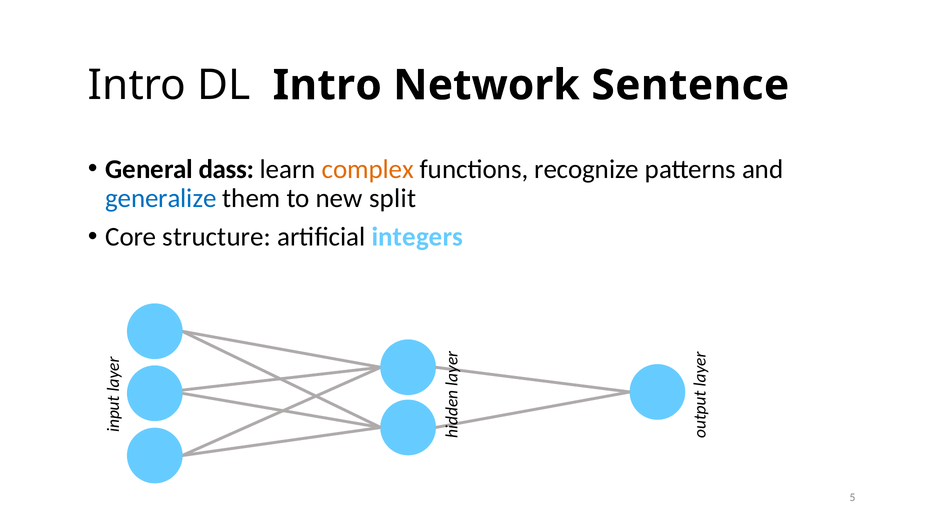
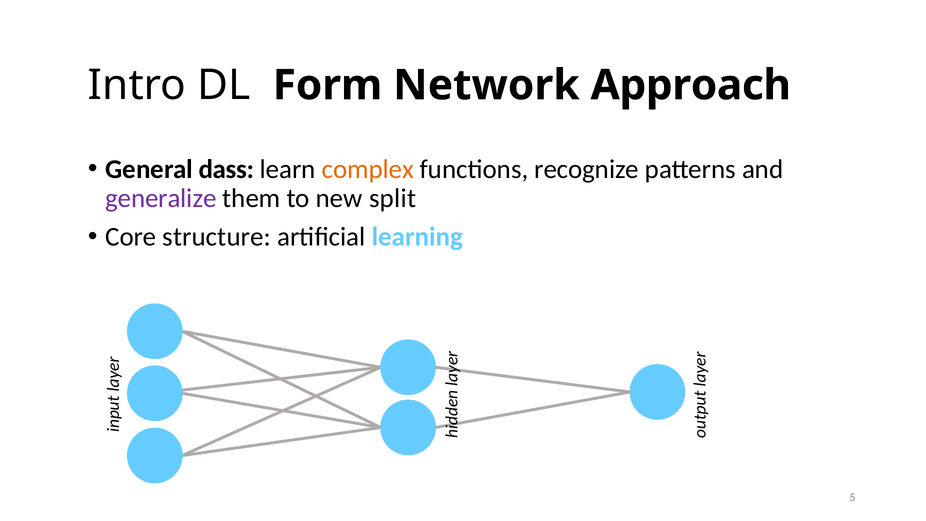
DL Intro: Intro -> Form (327, 85)
Sentence: Sentence -> Approach (691, 85)
generalize colour: blue -> purple (161, 198)
integers: integers -> learning (417, 237)
